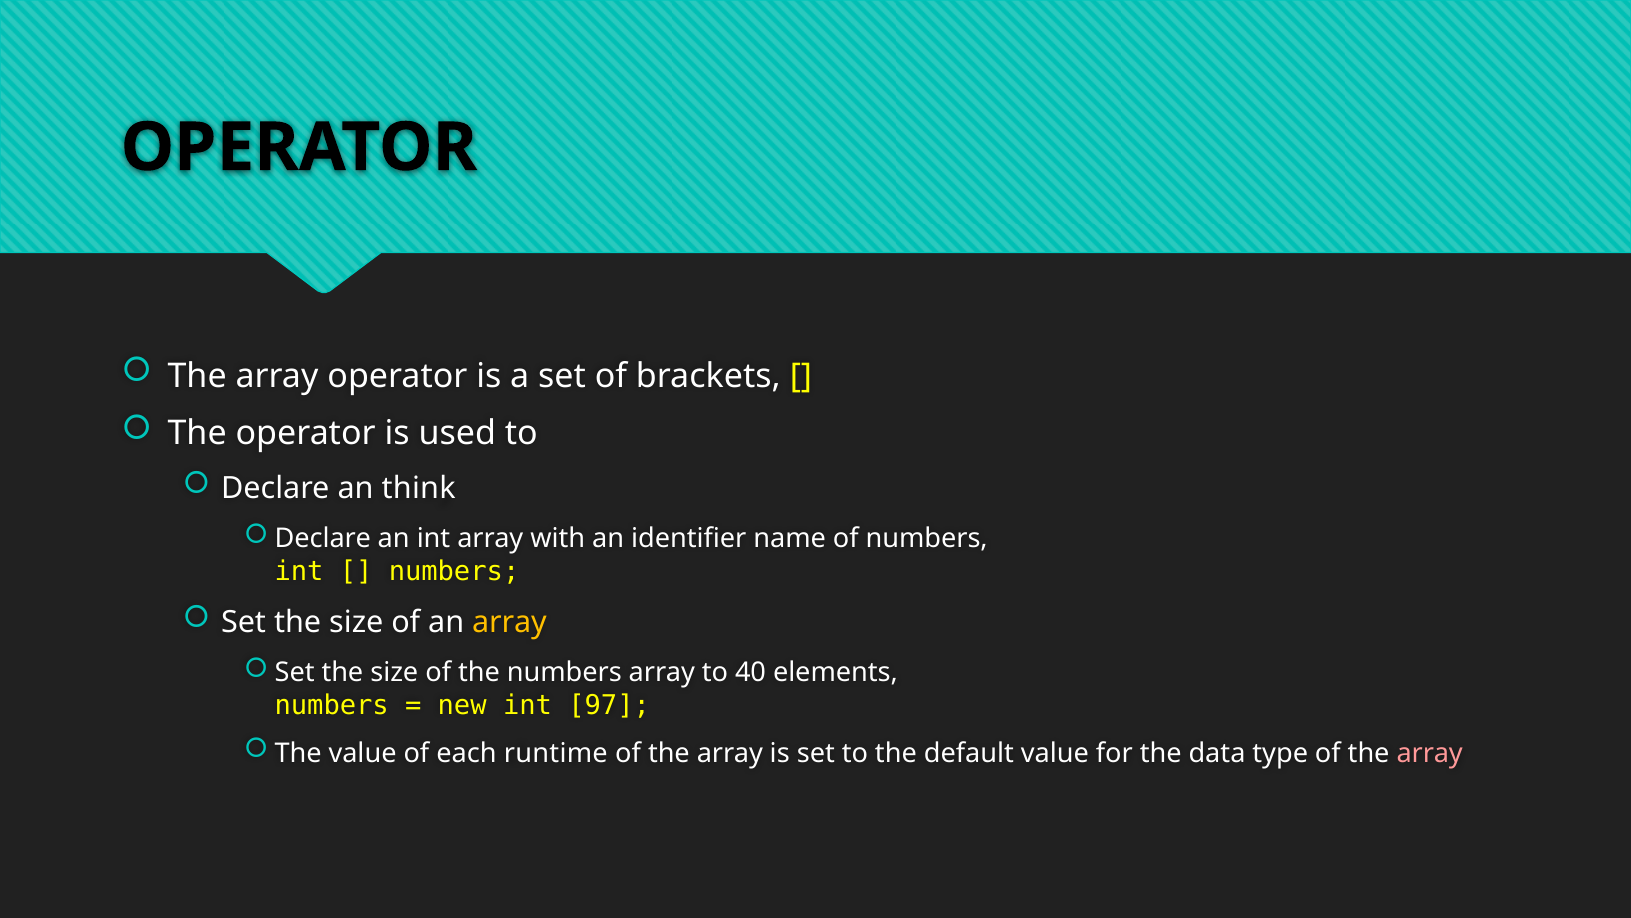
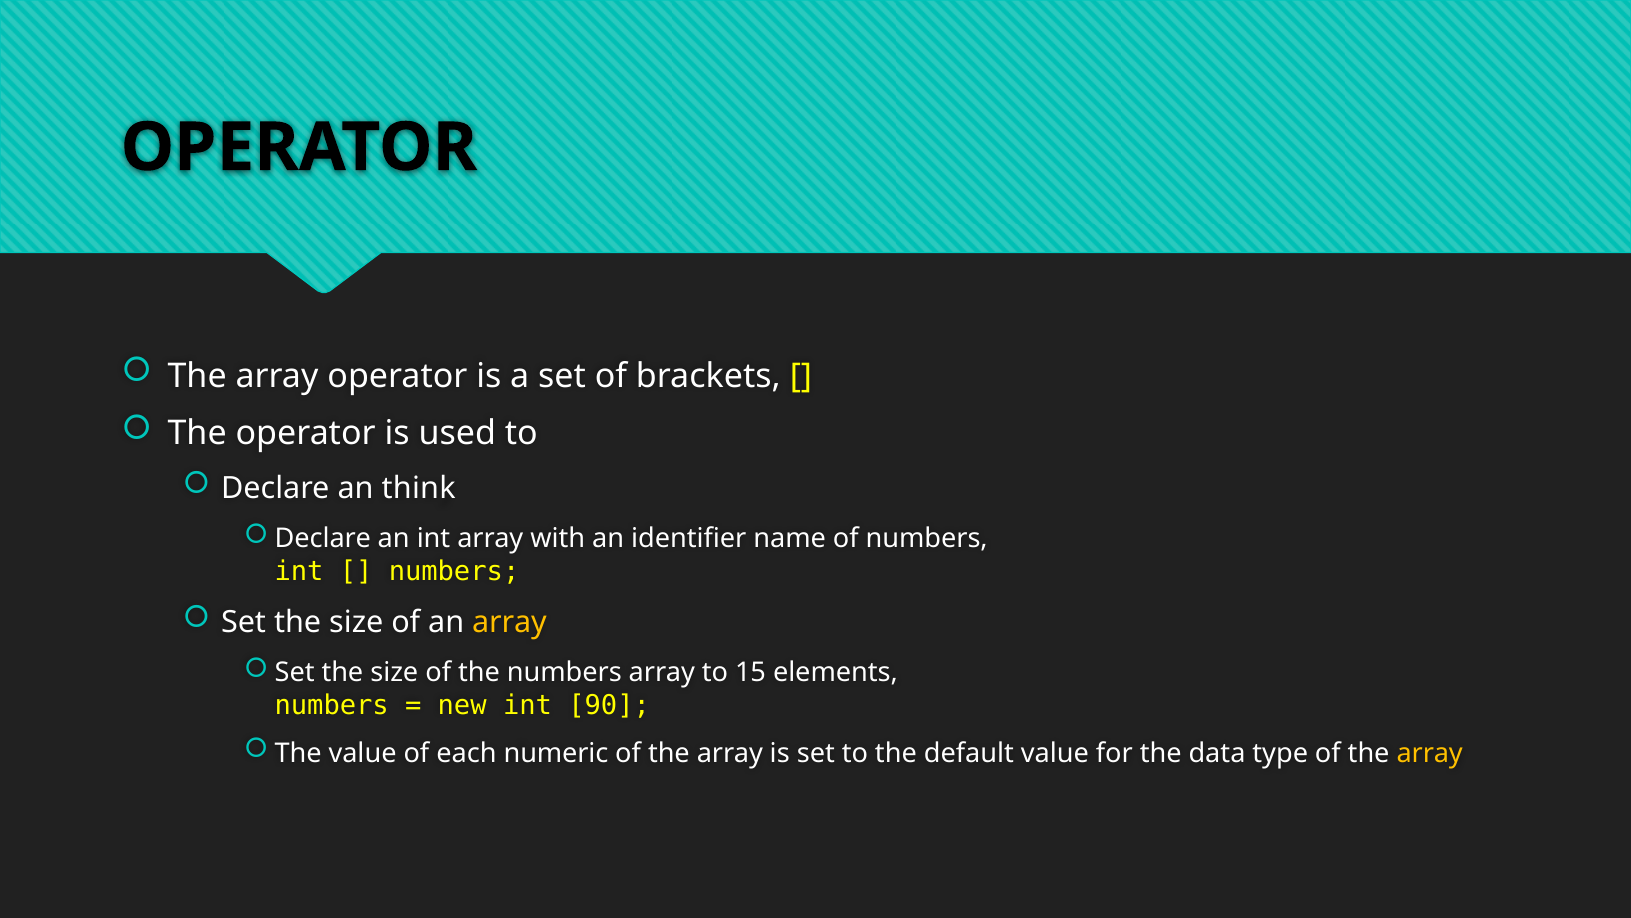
40: 40 -> 15 (751, 672)
97: 97 -> 90 (609, 705)
runtime: runtime -> numeric (556, 753)
array colour: pink -> yellow (1430, 753)
